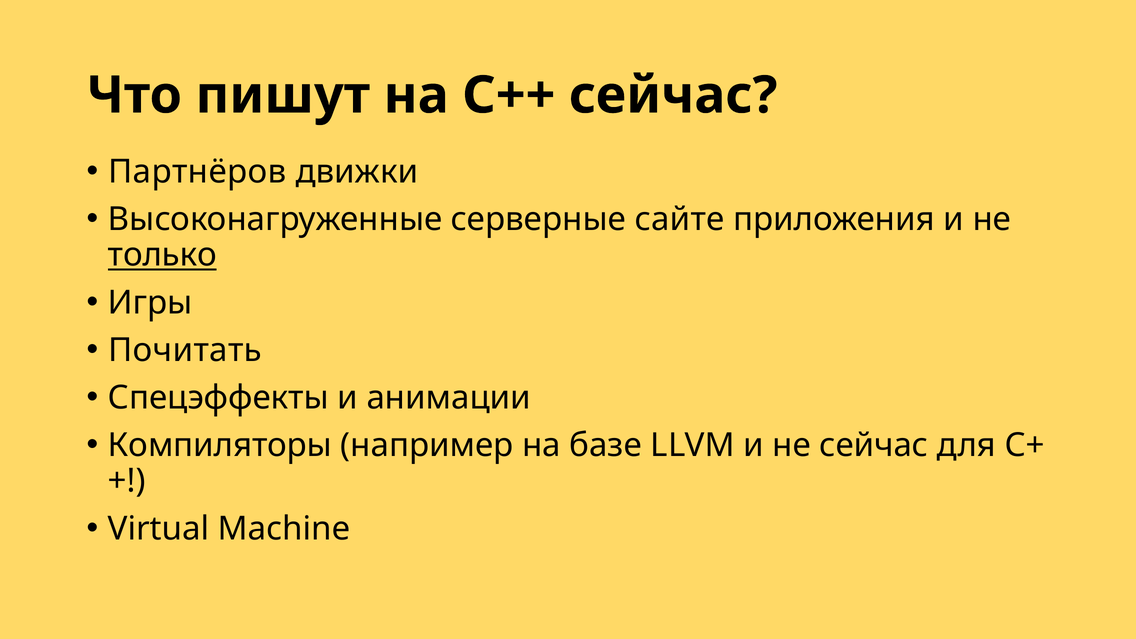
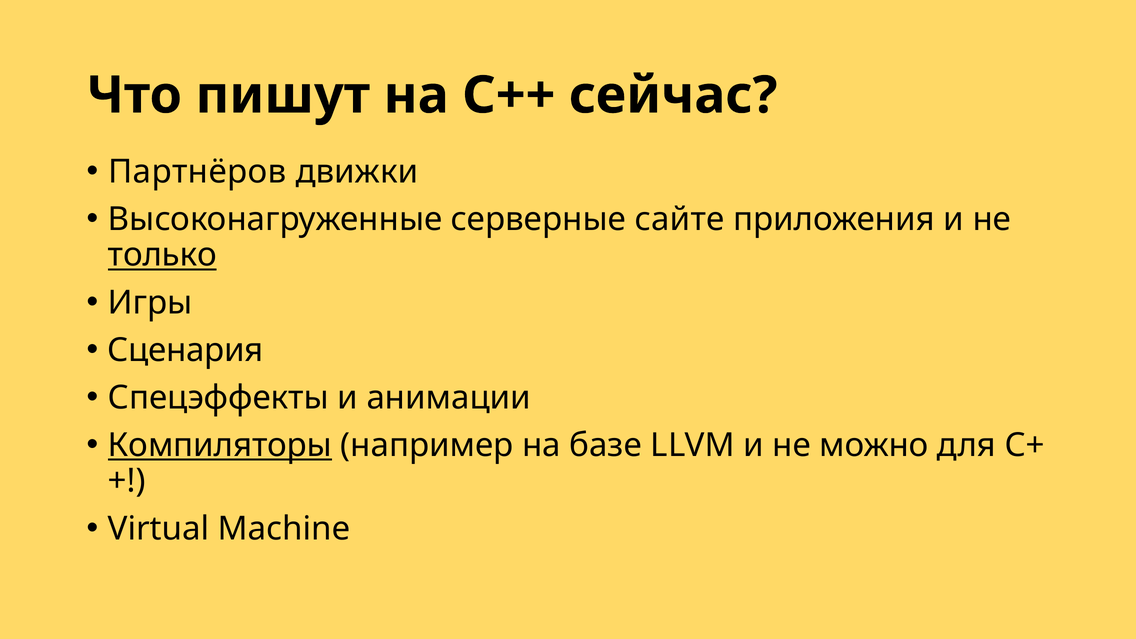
Почитать: Почитать -> Сценария (186, 350)
Компиляторы underline: none -> present (220, 445)
не сейчас: сейчас -> можно (874, 445)
